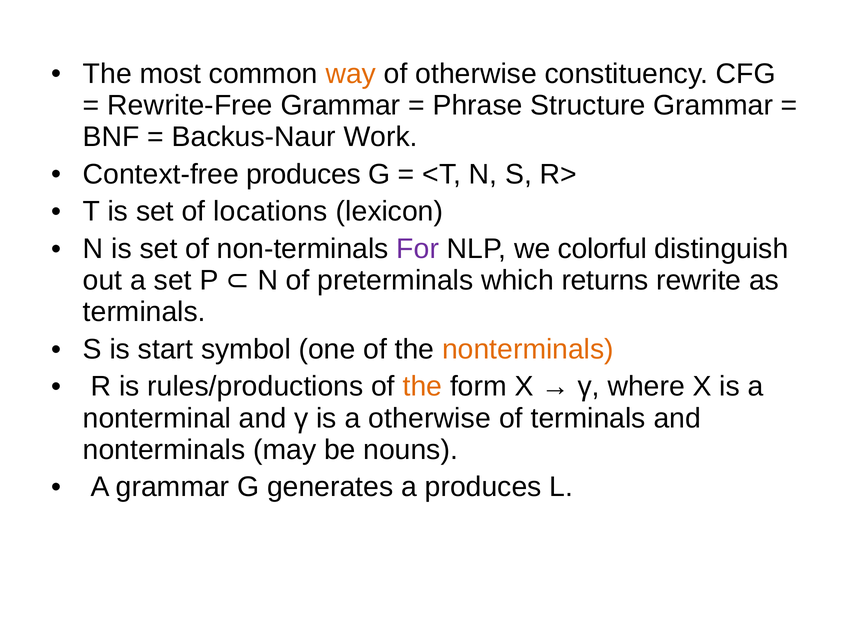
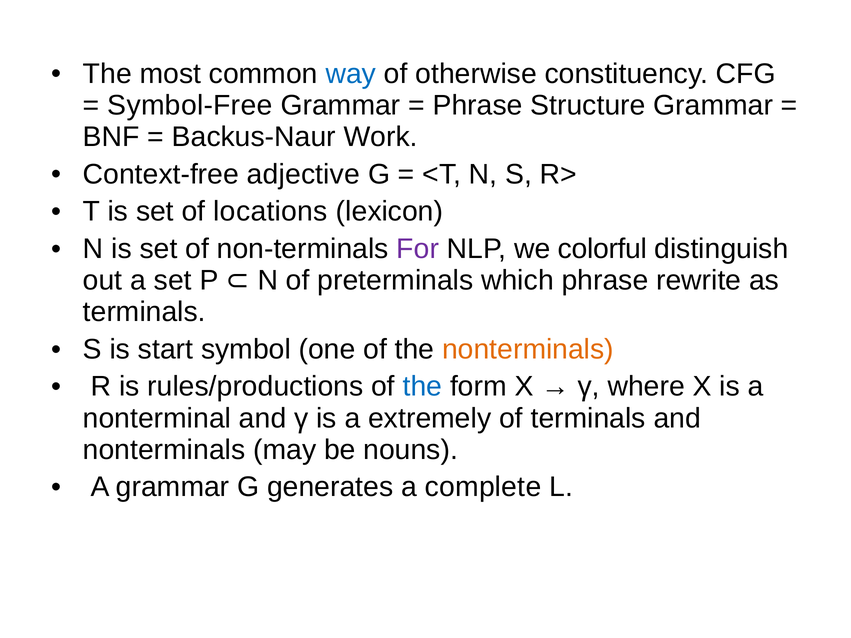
way colour: orange -> blue (351, 74)
Rewrite-Free: Rewrite-Free -> Symbol-Free (190, 105)
Context-free produces: produces -> adjective (303, 174)
which returns: returns -> phrase (605, 280)
the colour: orange -> blue (422, 387)
a otherwise: otherwise -> extremely (430, 418)
a produces: produces -> complete (483, 487)
